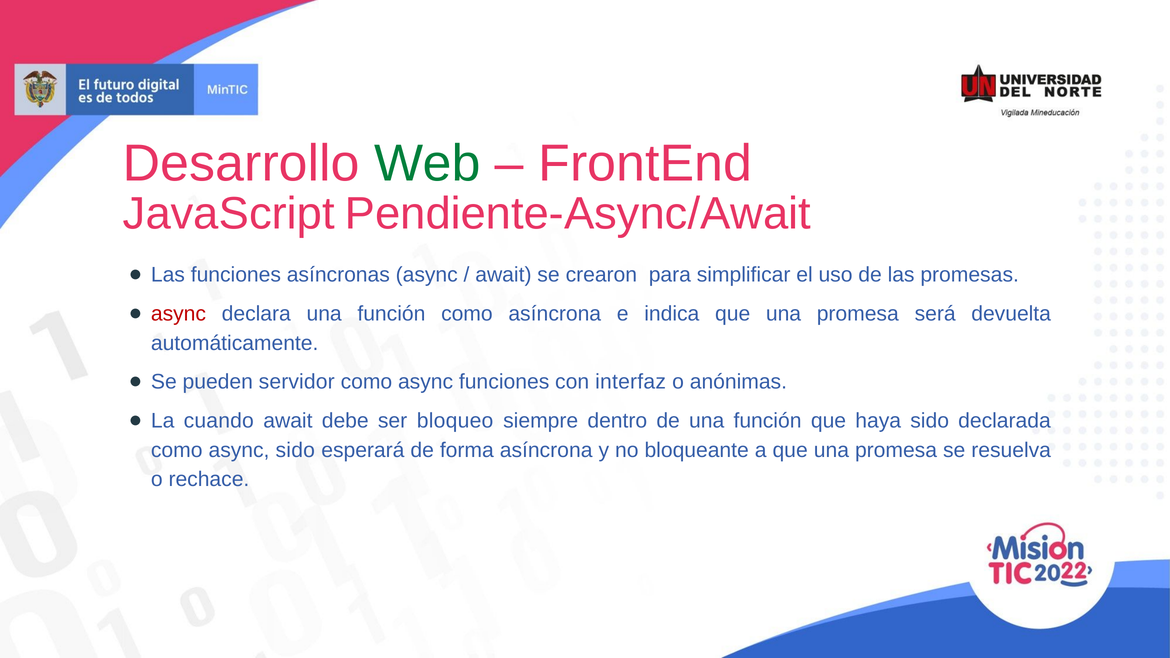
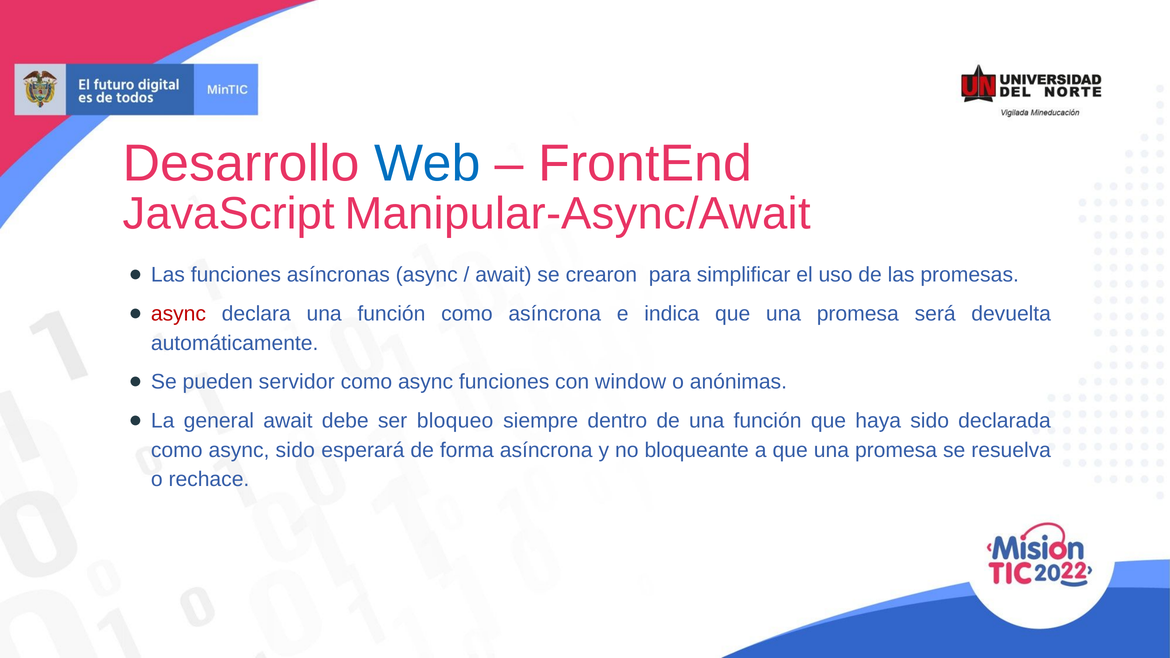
Web colour: green -> blue (427, 164)
Pendiente-Async/Await: Pendiente-Async/Await -> Manipular-Async/Await (578, 214)
interfaz: interfaz -> window (631, 382)
cuando: cuando -> general (219, 421)
